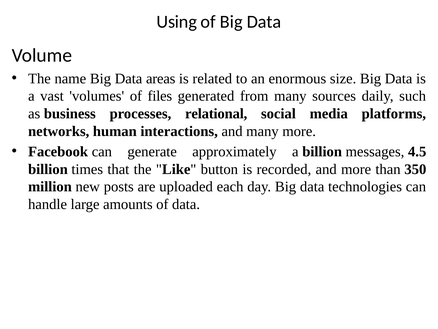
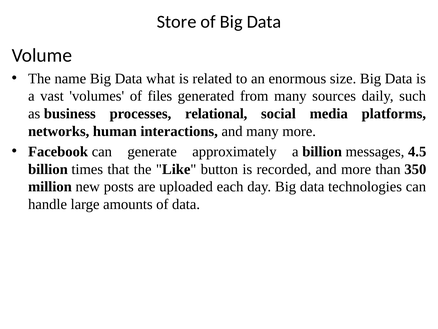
Using: Using -> Store (177, 22)
areas: areas -> what (161, 78)
